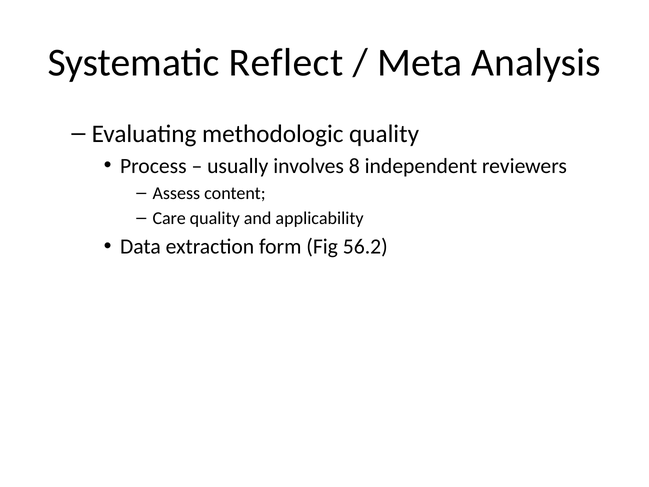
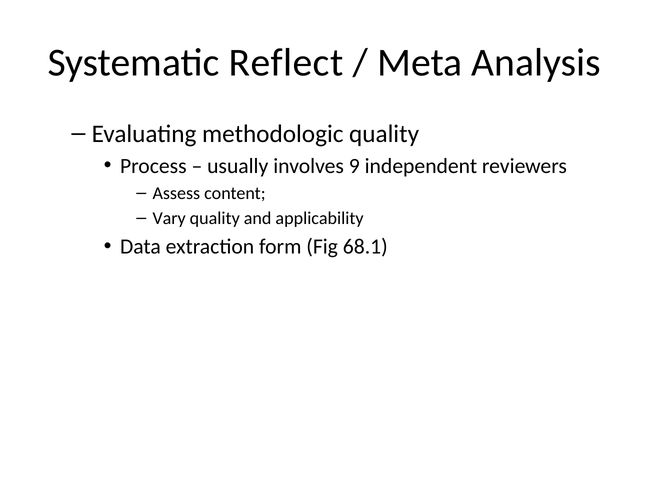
8: 8 -> 9 (354, 166)
Care: Care -> Vary (169, 218)
56.2: 56.2 -> 68.1 (365, 247)
